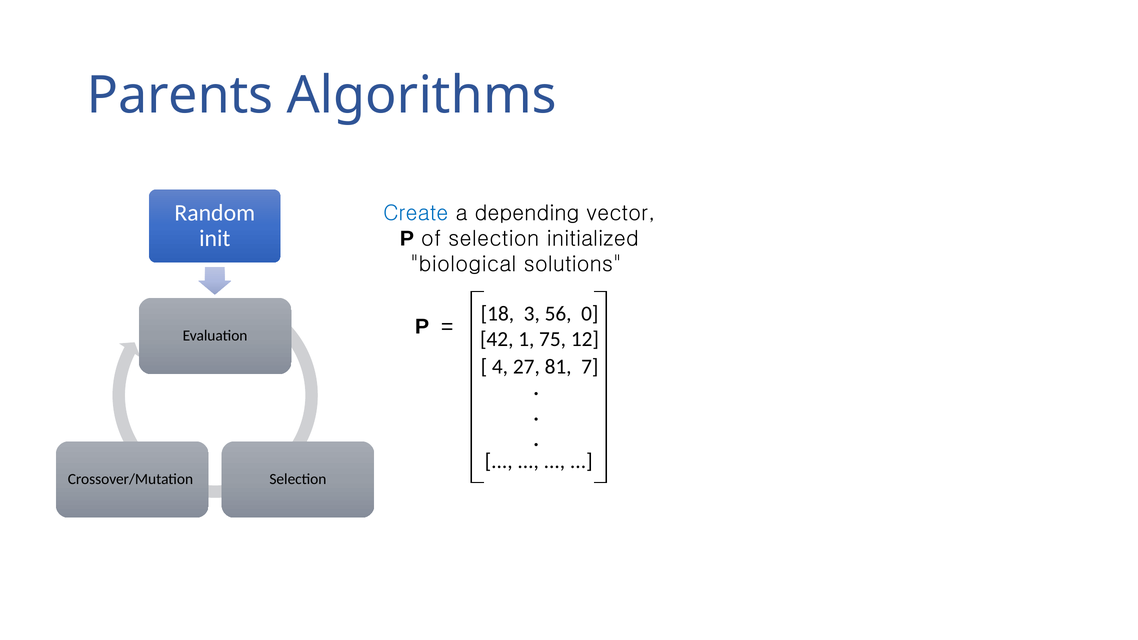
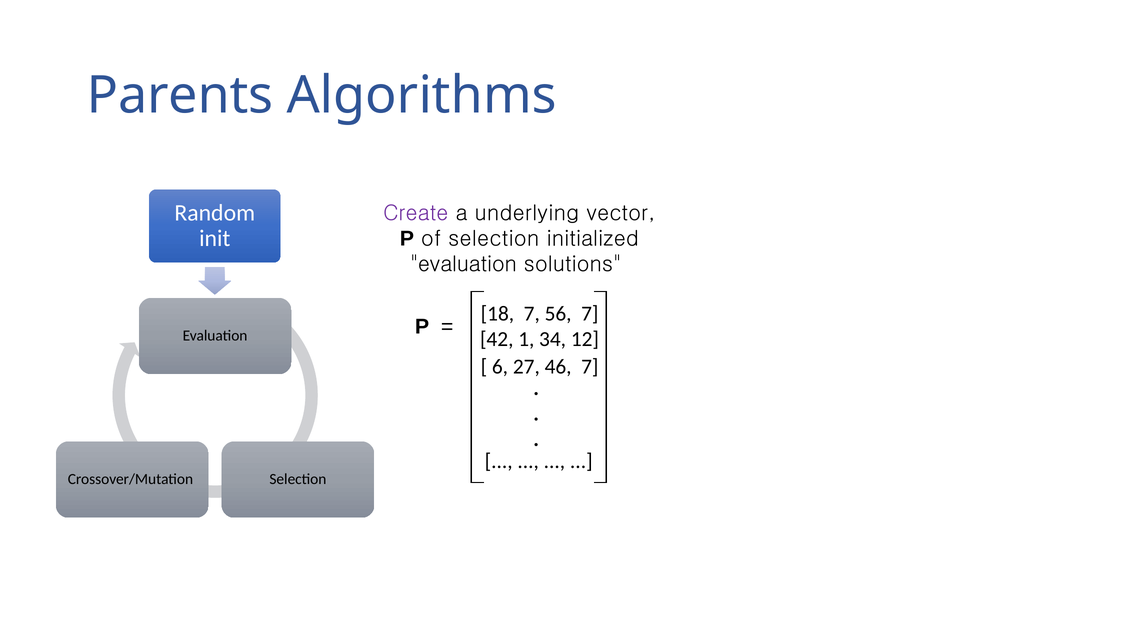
Create colour: blue -> purple (416, 213)
depending: depending -> underlying (527, 213)
biological: biological -> evaluation (464, 264)
18 3: 3 -> 7 (532, 314)
56 0: 0 -> 7 (590, 314)
75: 75 -> 34 (553, 339)
4: 4 -> 6 (500, 367)
81: 81 -> 46 (558, 367)
